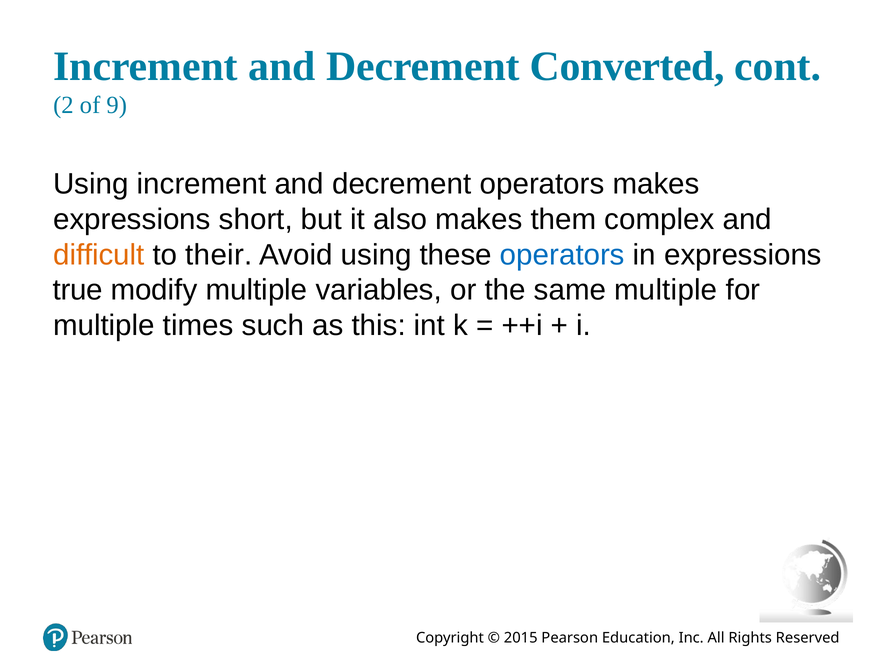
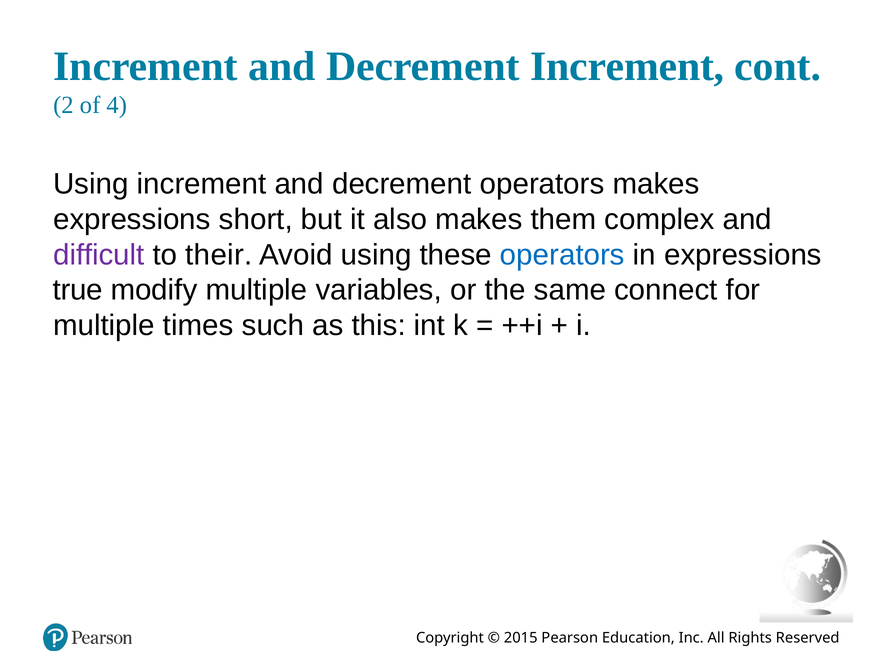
Decrement Converted: Converted -> Increment (627, 67)
9: 9 -> 4 (117, 105)
difficult colour: orange -> purple (99, 255)
same multiple: multiple -> connect (666, 290)
